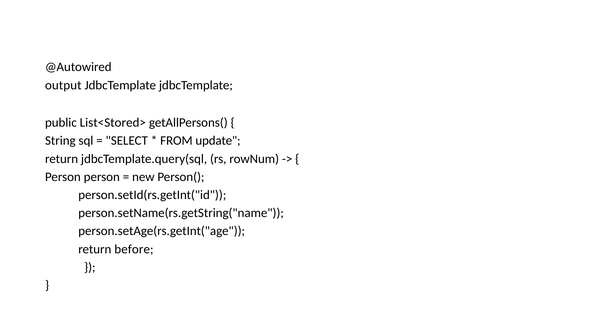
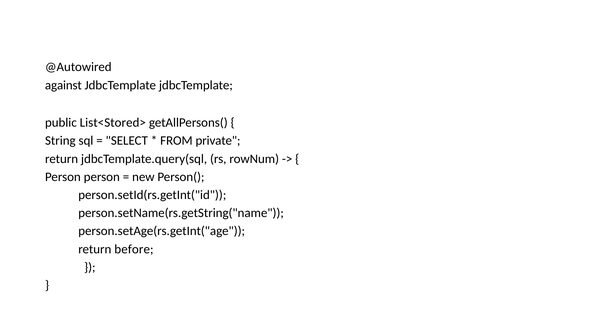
output: output -> against (63, 85)
update: update -> private (218, 141)
